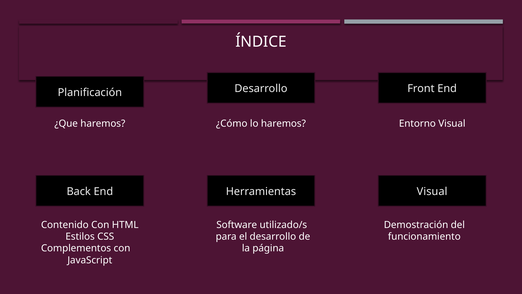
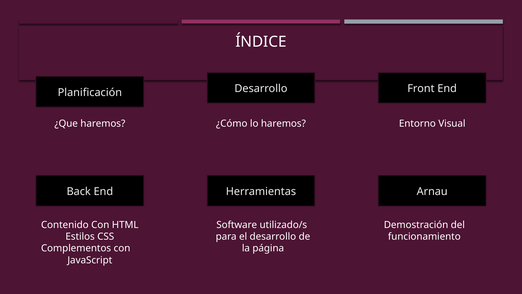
Herramientas Visual: Visual -> Arnau (432, 191)
